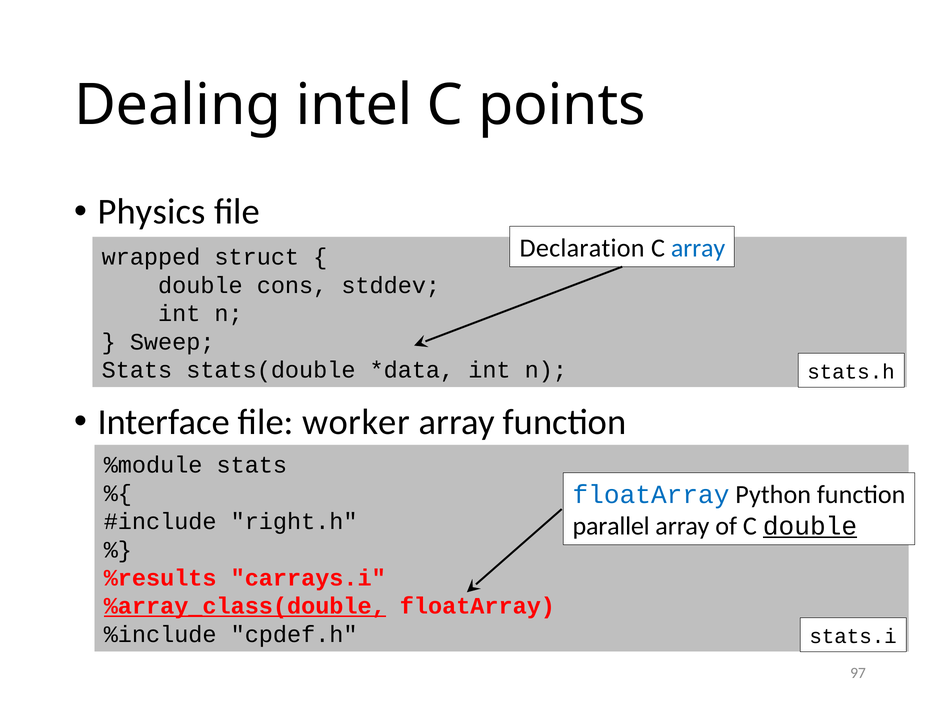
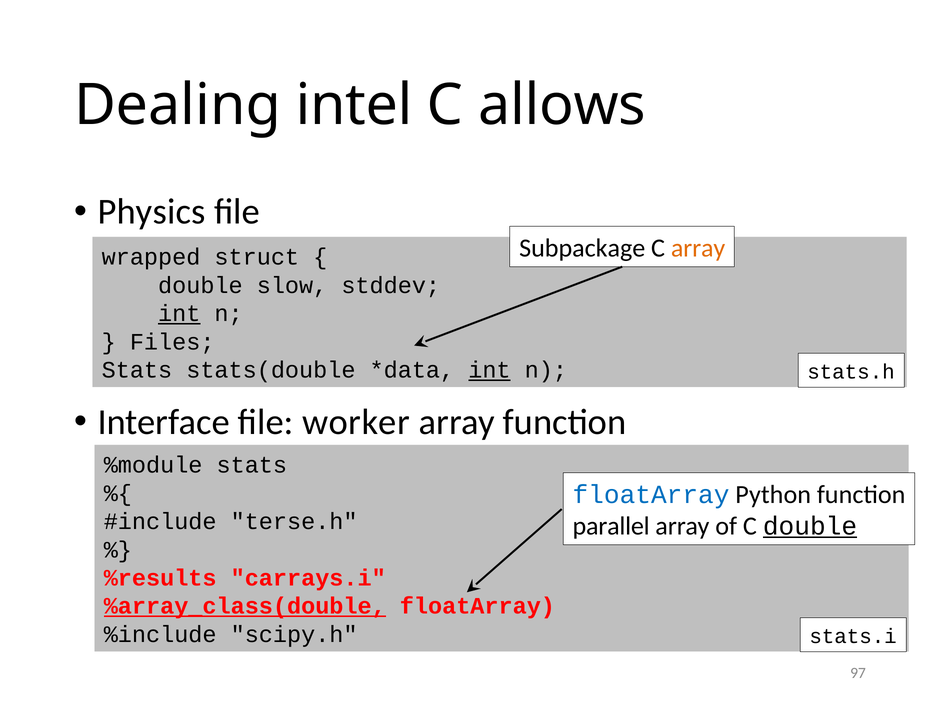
points: points -> allows (562, 105)
Declaration: Declaration -> Subpackage (582, 248)
array colour: blue -> orange (698, 248)
cons: cons -> slow (292, 285)
int underline: none -> present (179, 314)
Sweep: Sweep -> Files (172, 342)
int underline: none -> present (489, 370)
right.h: right.h -> terse.h (294, 522)
cpdef.h: cpdef.h -> scipy.h (294, 634)
